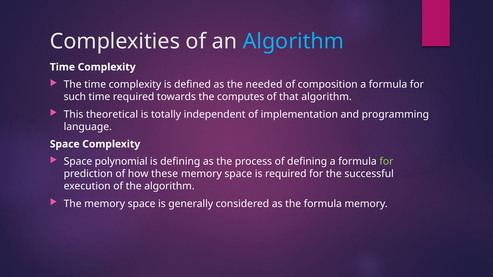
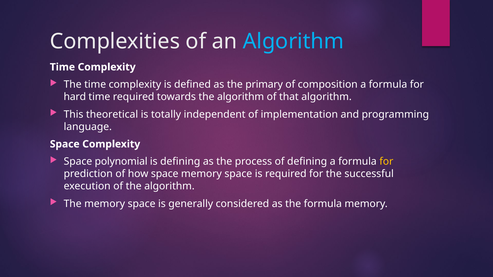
needed: needed -> primary (264, 85)
such: such -> hard (75, 97)
towards the computes: computes -> algorithm (241, 97)
for colour: light green -> yellow (386, 162)
how these: these -> space (165, 174)
